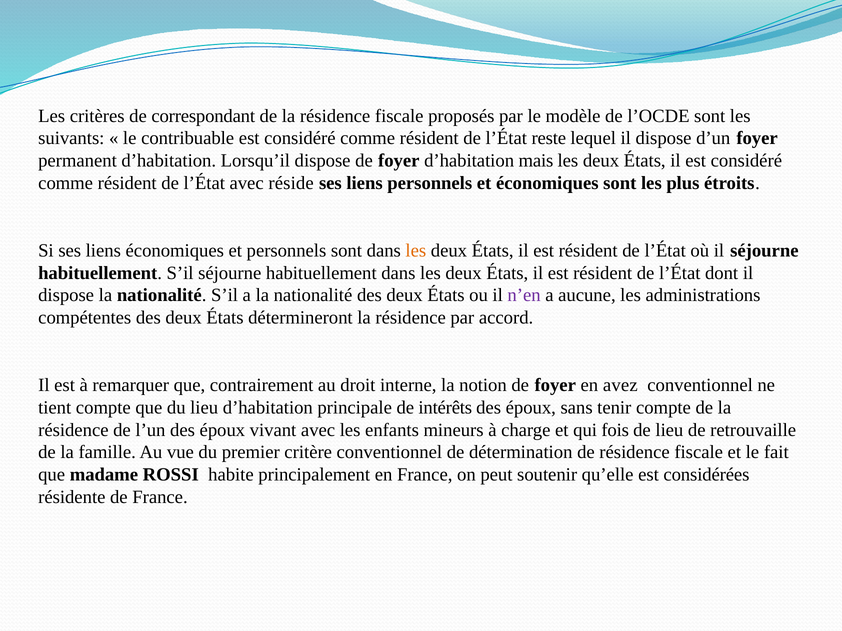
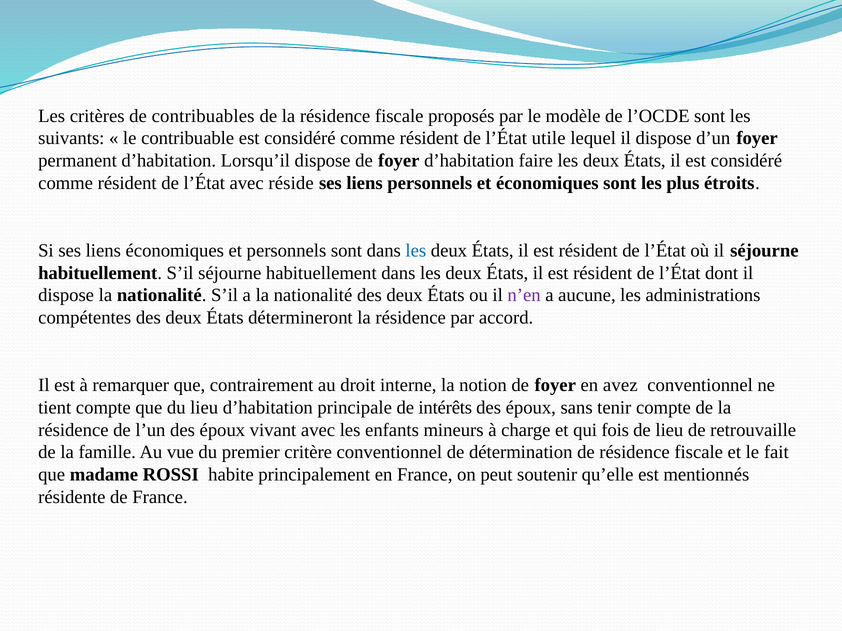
correspondant: correspondant -> contribuables (203, 116)
reste: reste -> utile (549, 138)
mais: mais -> faire (536, 161)
les colour: orange -> blue (416, 251)
considérées: considérées -> mentionnés (706, 475)
